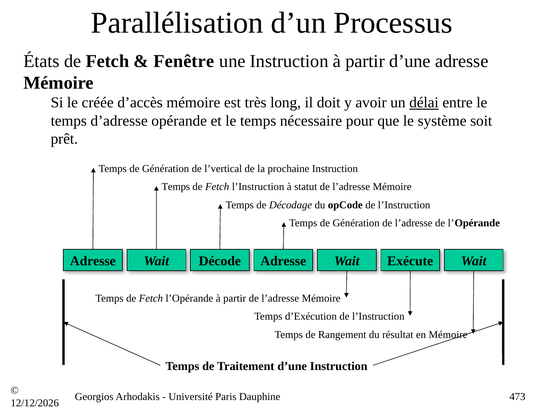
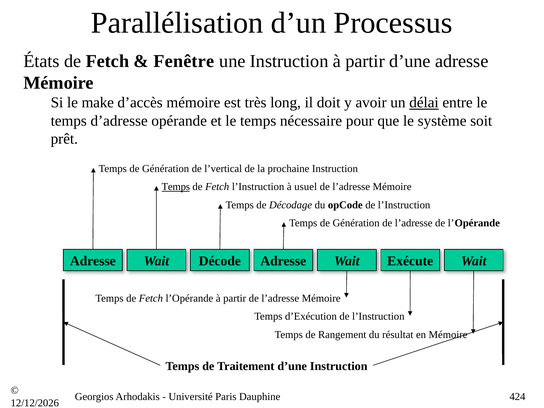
créée: créée -> make (98, 103)
Temps underline: none -> present (176, 187)
statut: statut -> usuel (306, 187)
473: 473 -> 424 (517, 397)
